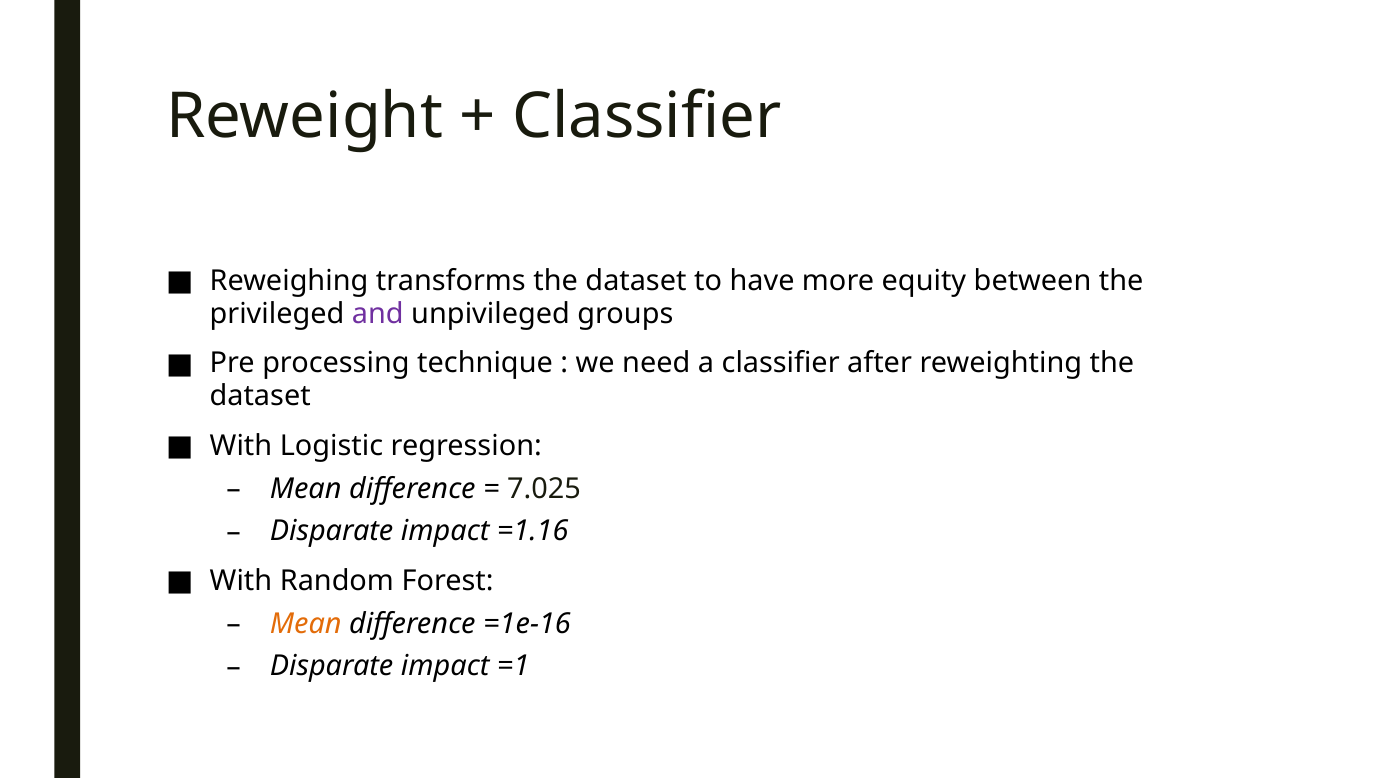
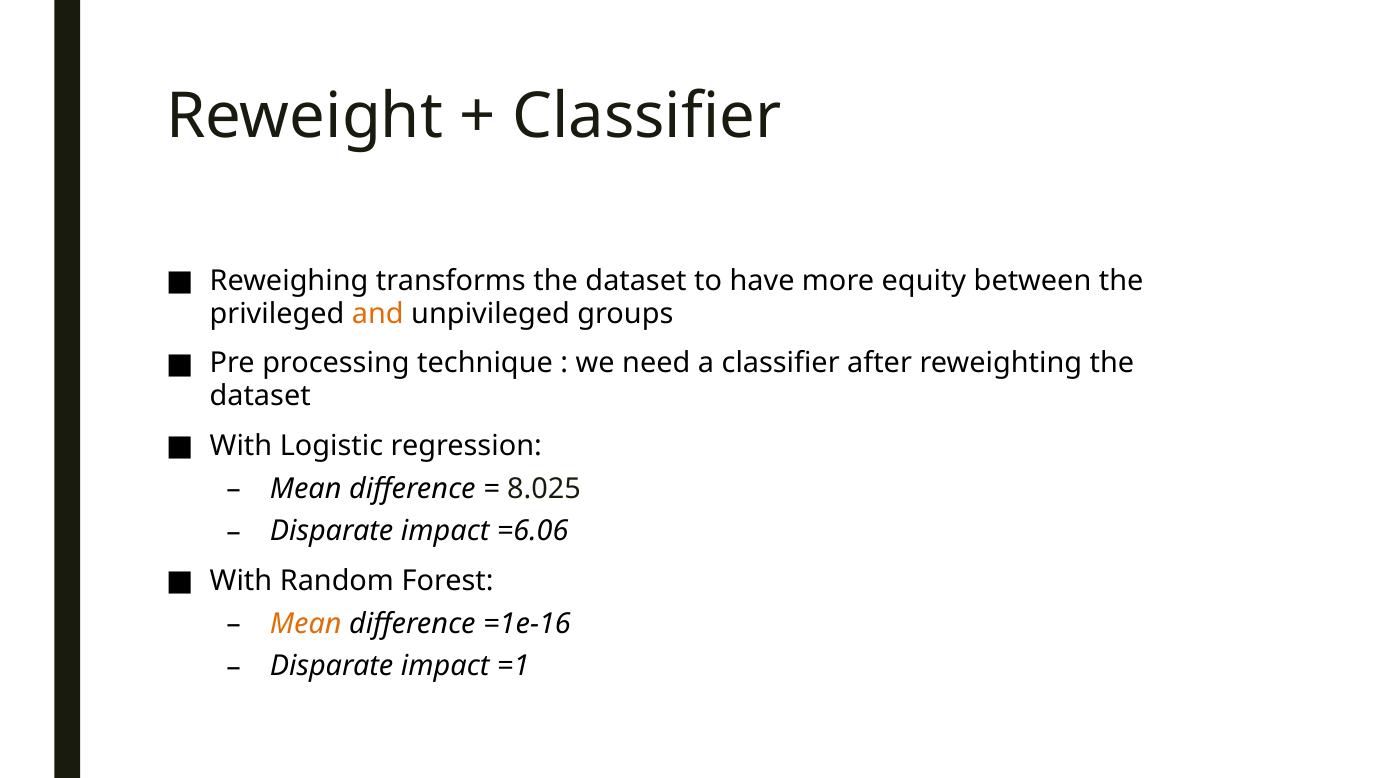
and colour: purple -> orange (378, 314)
7.025: 7.025 -> 8.025 (544, 489)
=1.16: =1.16 -> =6.06 (533, 532)
